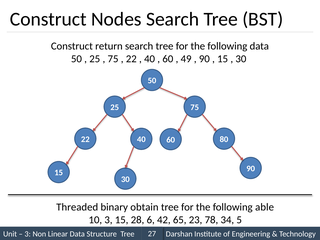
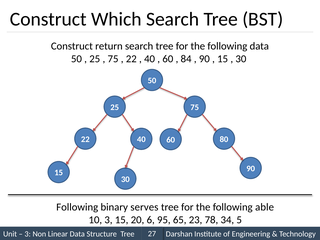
Nodes: Nodes -> Which (116, 19)
49: 49 -> 84 (186, 59)
Threaded: Threaded -> Following (77, 207)
obtain: obtain -> serves (144, 207)
28: 28 -> 20 (138, 220)
42: 42 -> 95 (164, 220)
